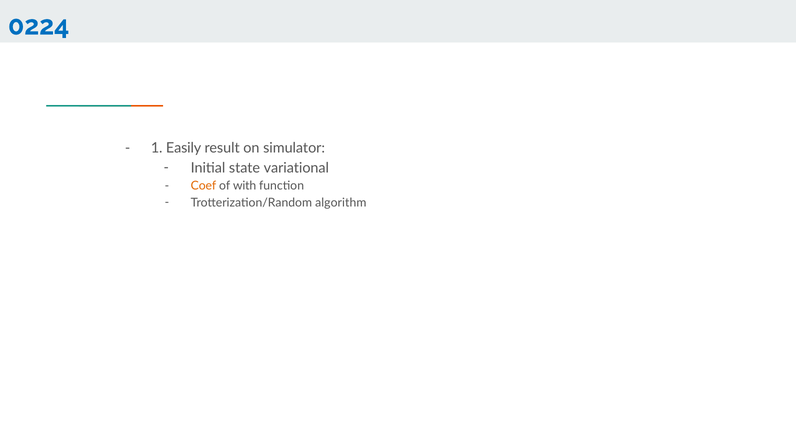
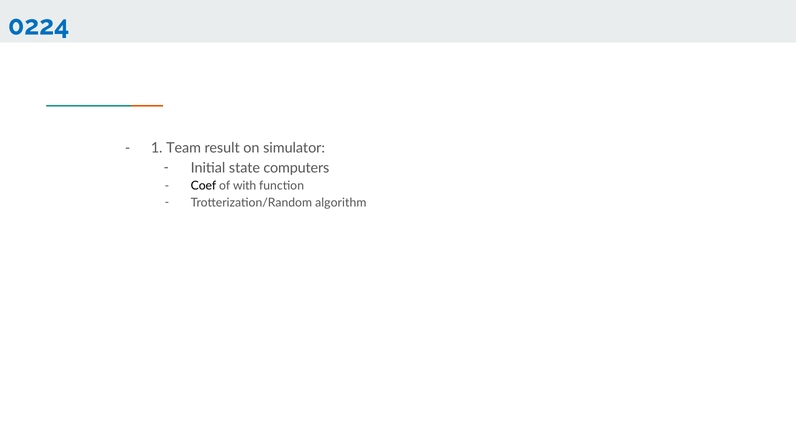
Easily: Easily -> Team (184, 148)
variational: variational -> computers (296, 168)
Coef colour: orange -> black (203, 186)
